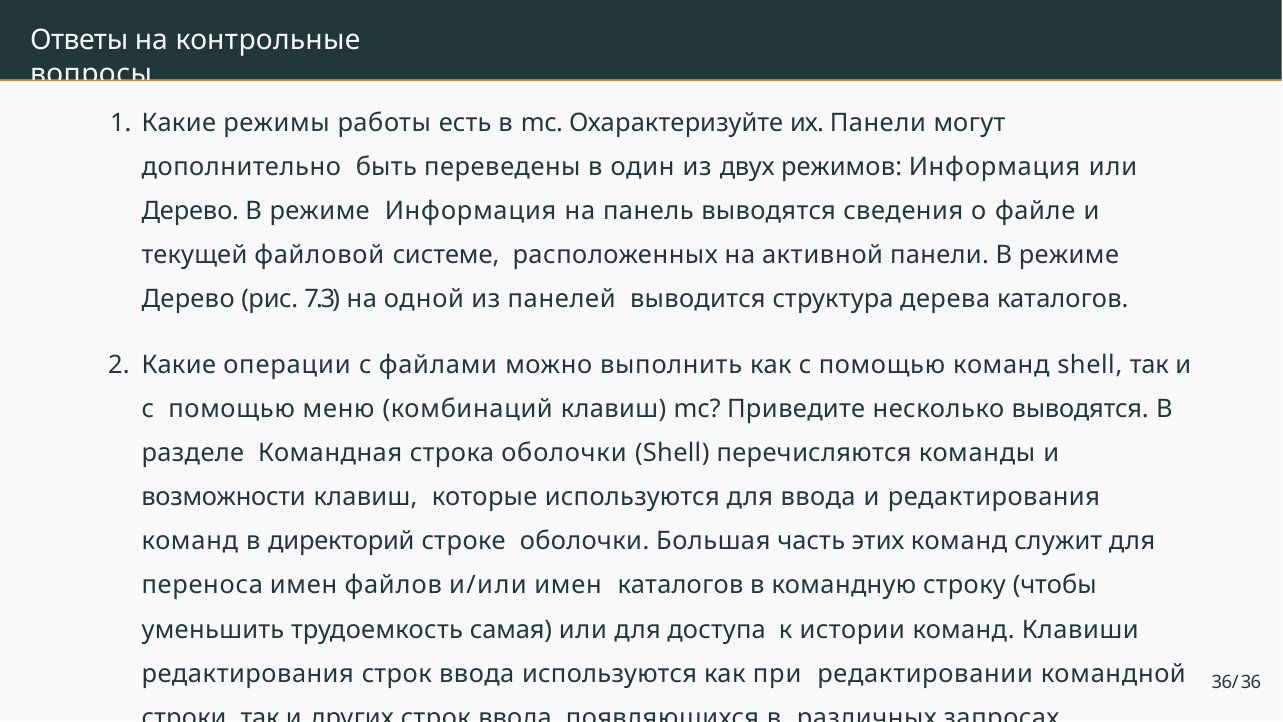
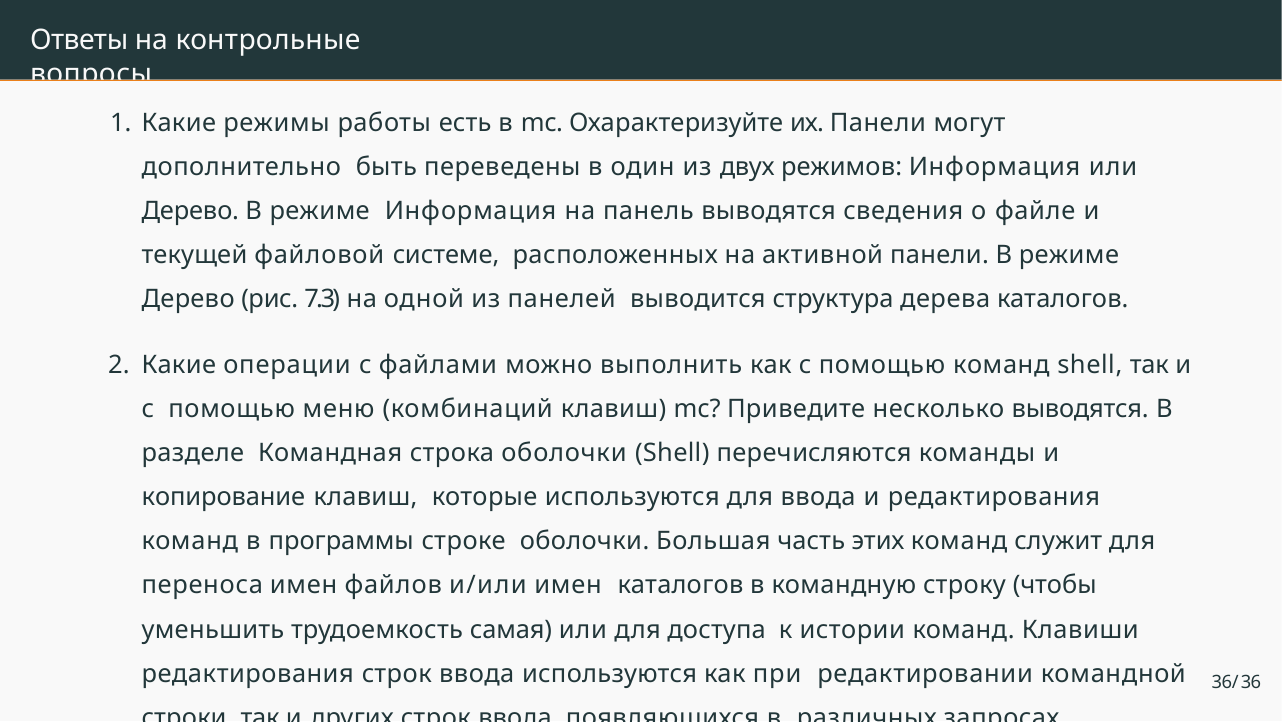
возможности: возможности -> копирование (223, 497)
в директорий: директорий -> программы (341, 542)
